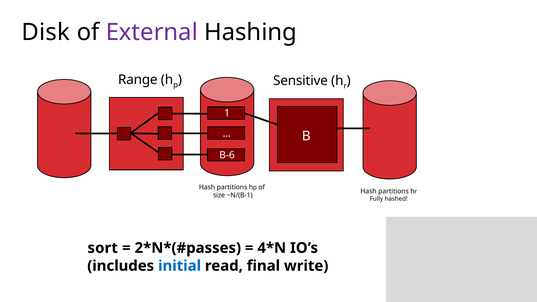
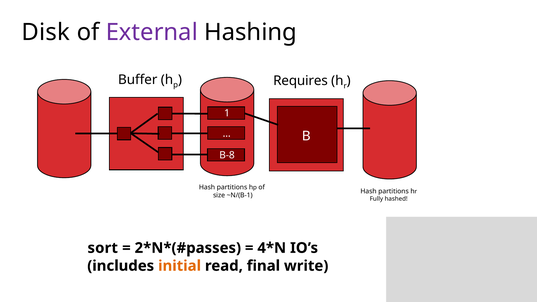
Range: Range -> Buffer (138, 80)
Sensitive: Sensitive -> Requires (300, 81)
B-6: B-6 -> B-8 (227, 155)
initial colour: blue -> orange (180, 266)
